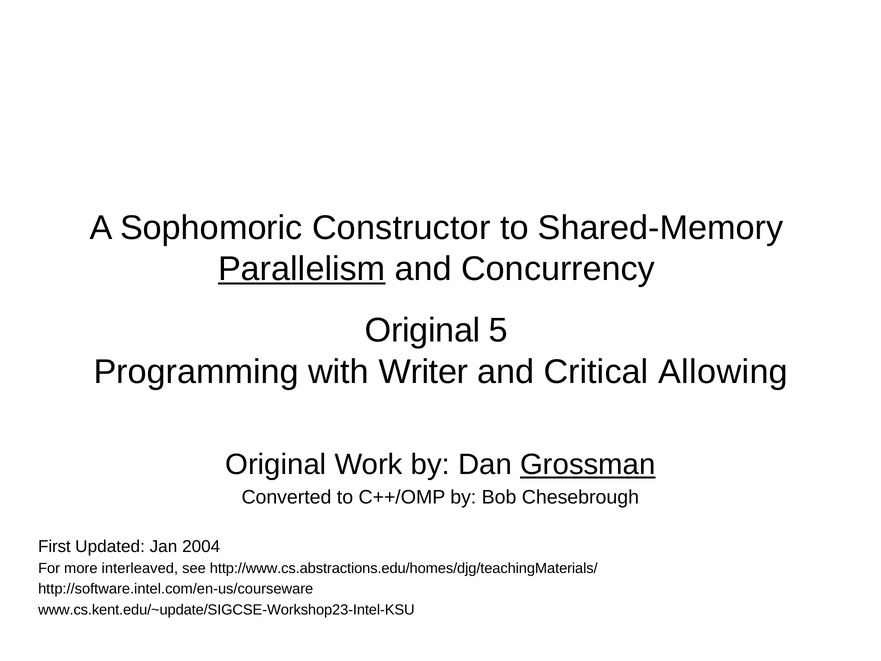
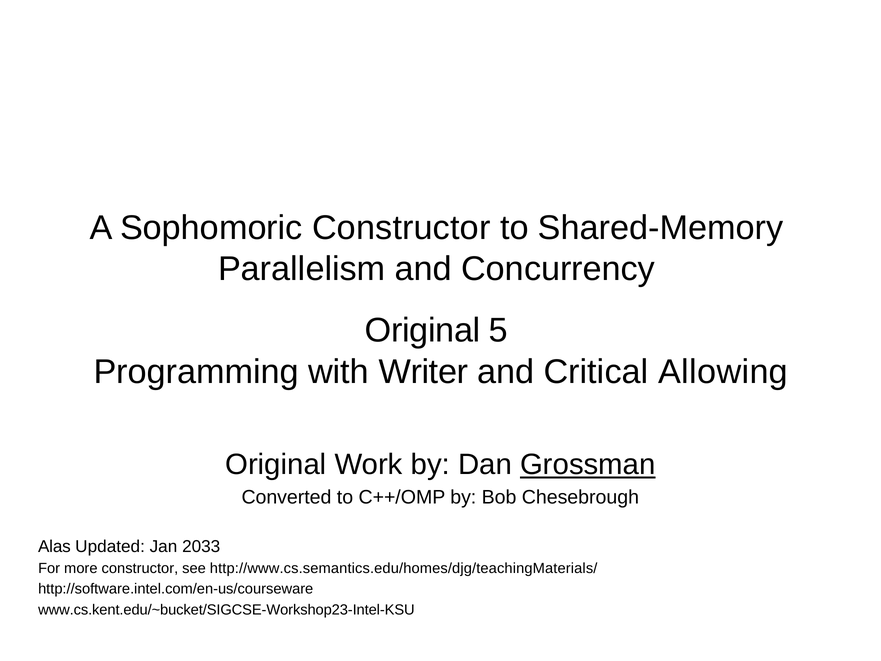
Parallelism underline: present -> none (302, 269)
First: First -> Alas (54, 546)
2004: 2004 -> 2033 (201, 546)
more interleaved: interleaved -> constructor (140, 568)
http://www.cs.abstractions.edu/homes/djg/teachingMaterials/: http://www.cs.abstractions.edu/homes/djg/teachingMaterials/ -> http://www.cs.semantics.edu/homes/djg/teachingMaterials/ (404, 568)
www.cs.kent.edu/~update/SIGCSE-Workshop23-Intel-KSU: www.cs.kent.edu/~update/SIGCSE-Workshop23-Intel-KSU -> www.cs.kent.edu/~bucket/SIGCSE-Workshop23-Intel-KSU (226, 609)
